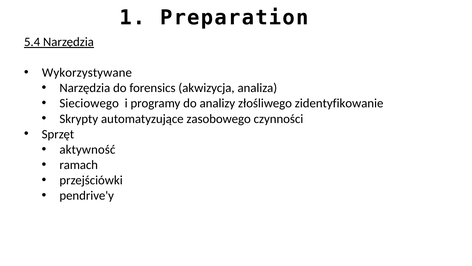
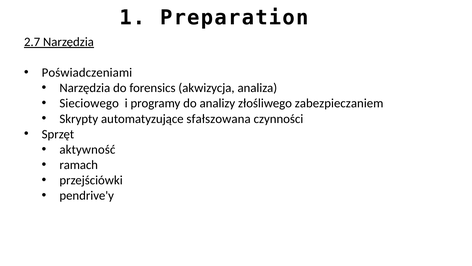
5.4: 5.4 -> 2.7 (32, 42)
Wykorzystywane: Wykorzystywane -> Poświadczeniami (87, 73)
zidentyfikowanie: zidentyfikowanie -> zabezpieczaniem (339, 103)
zasobowego: zasobowego -> sfałszowana (219, 119)
